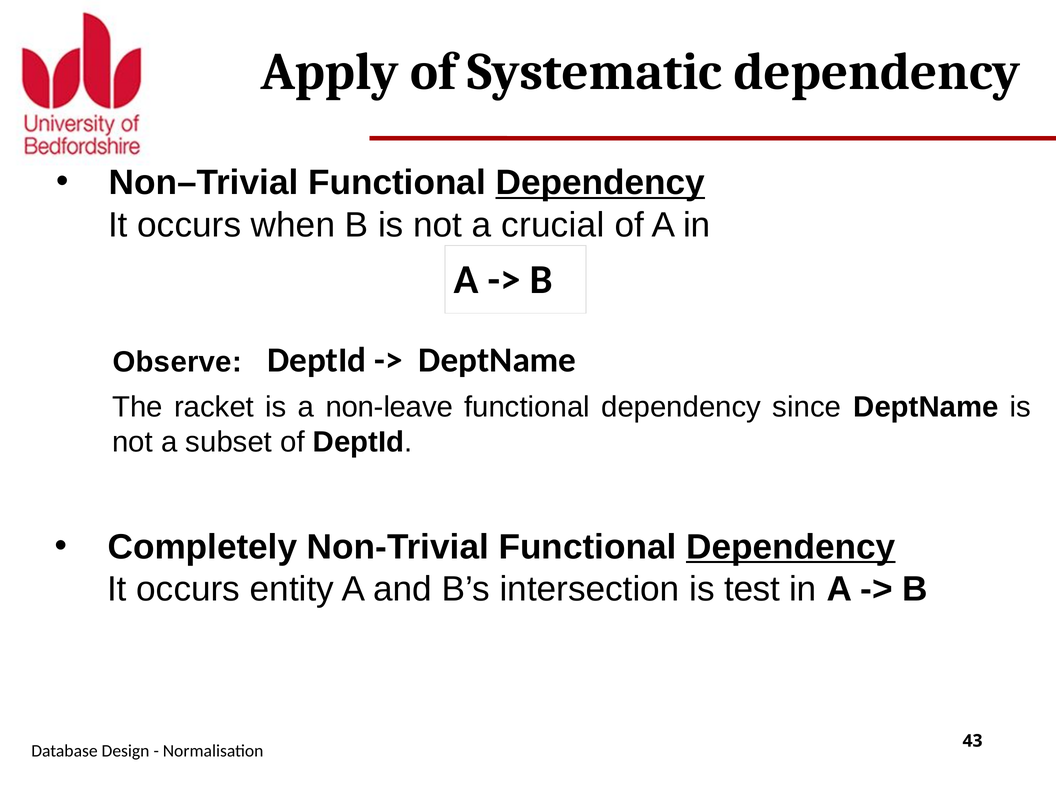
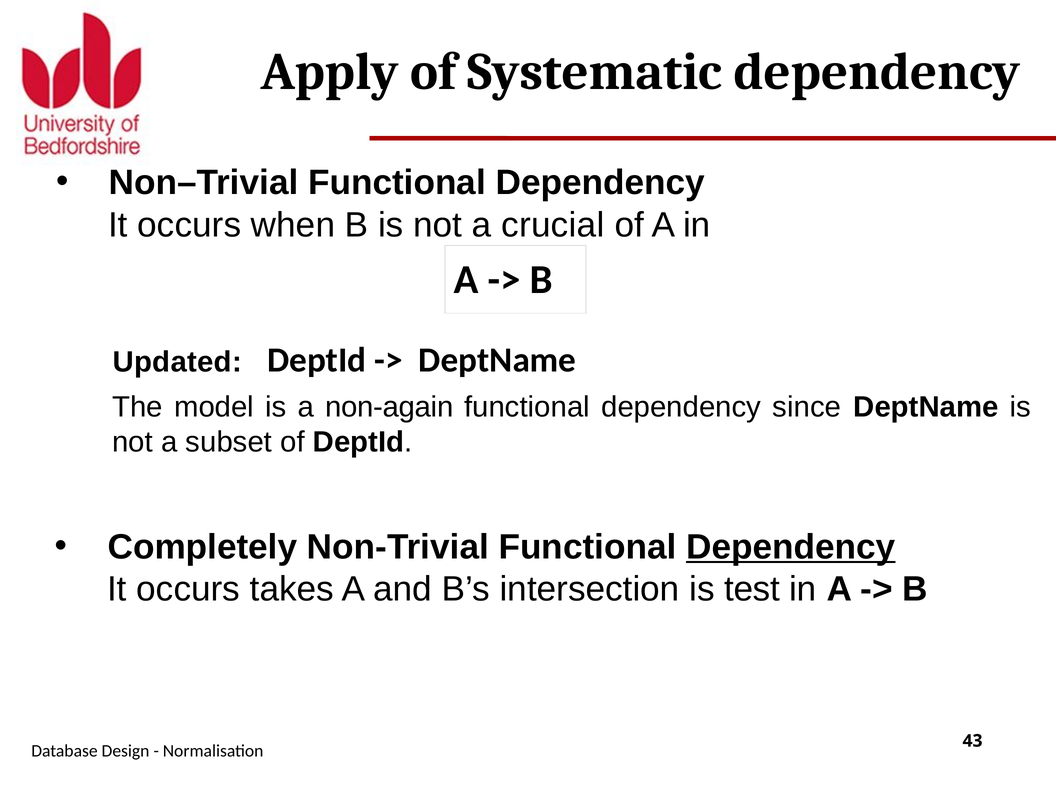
Dependency underline: present -> none (600, 183)
Observe: Observe -> Updated (177, 362)
racket: racket -> model (214, 407)
non-leave: non-leave -> non-again (389, 407)
entity: entity -> takes (292, 589)
